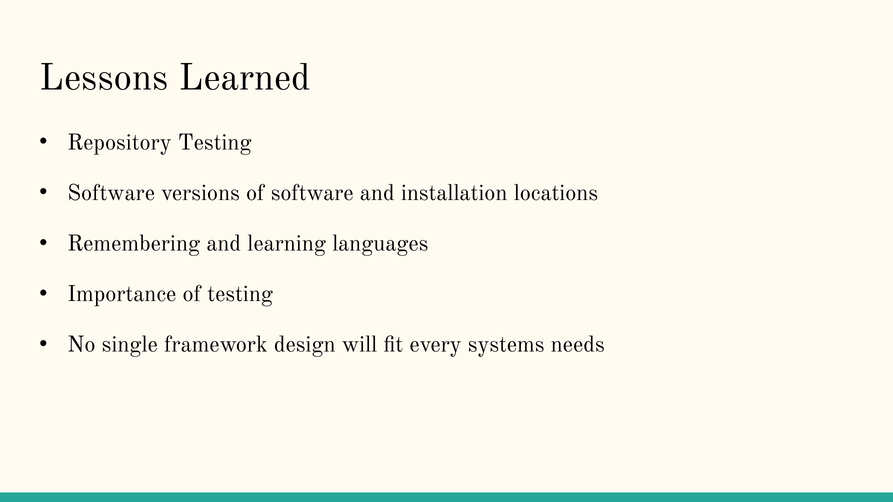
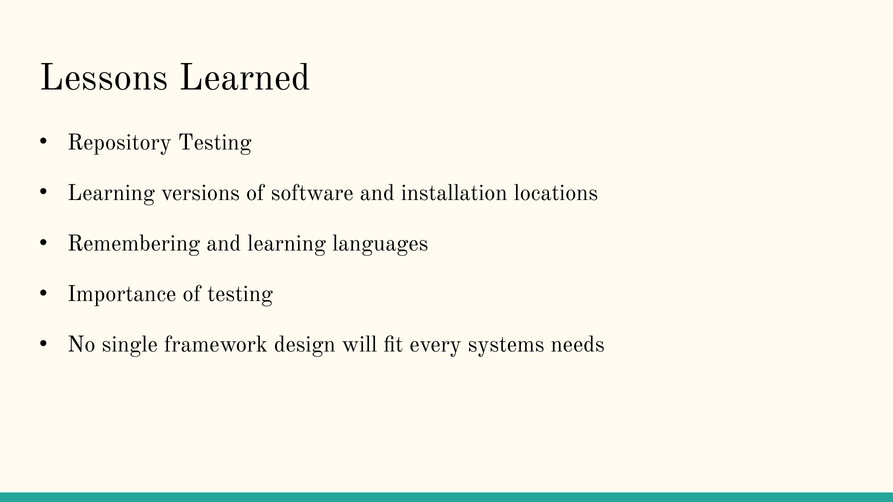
Software: Software -> Learning (111, 193)
